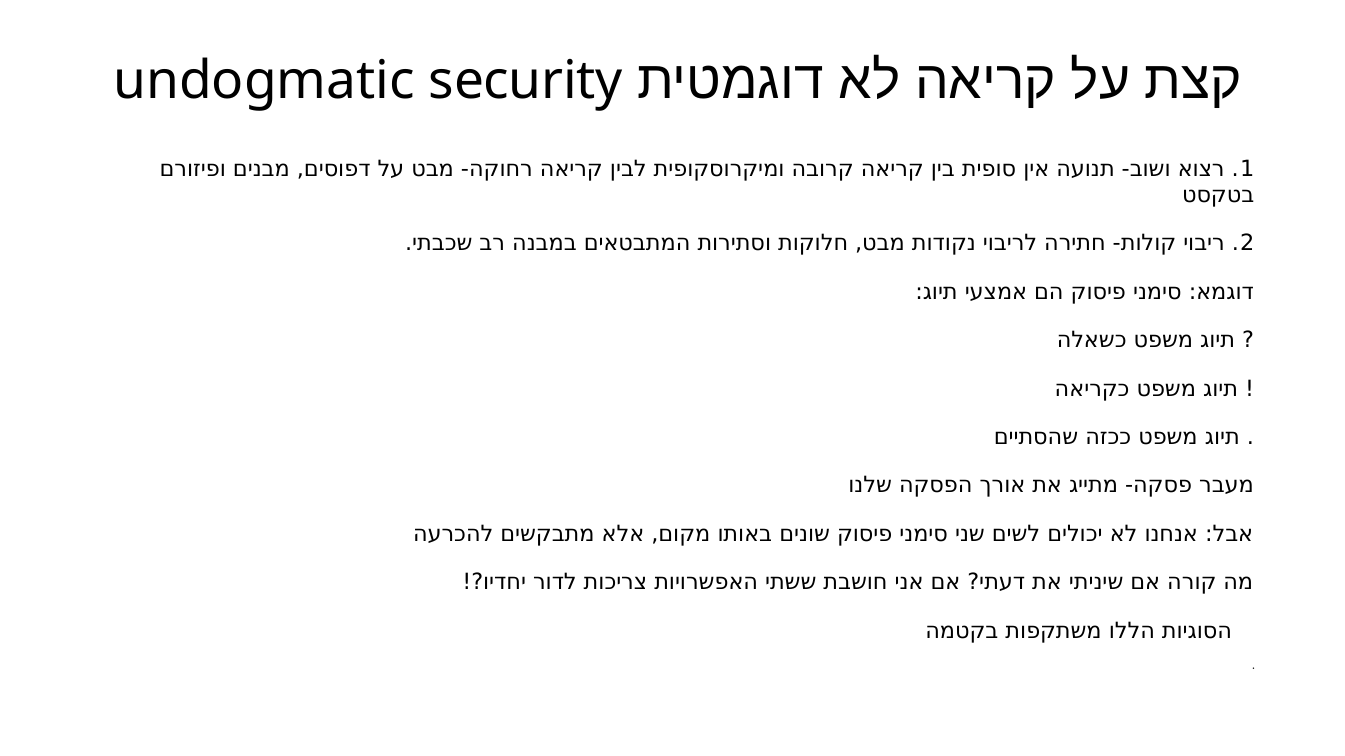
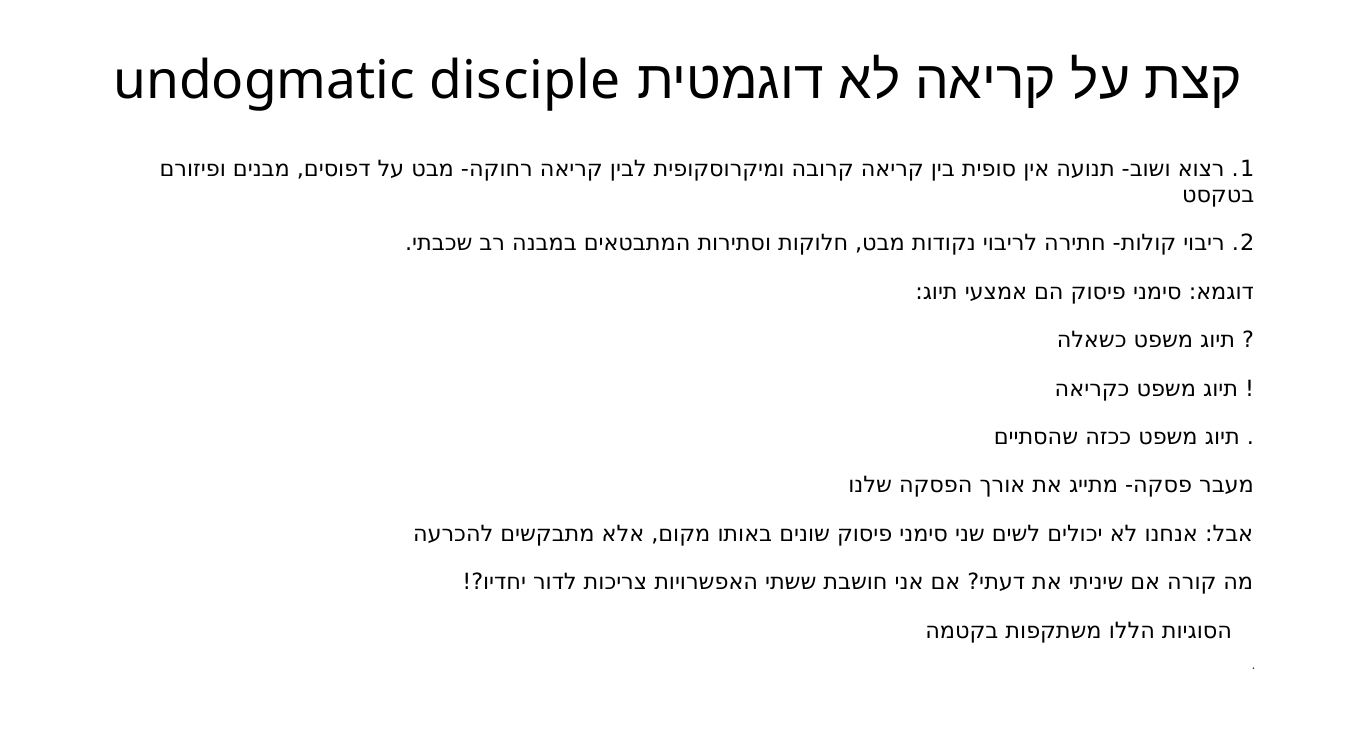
security: security -> disciple (525, 81)
